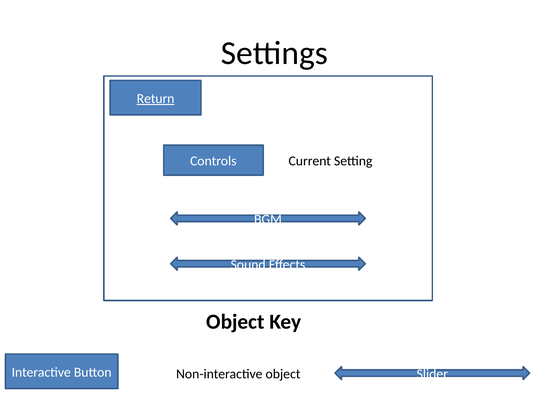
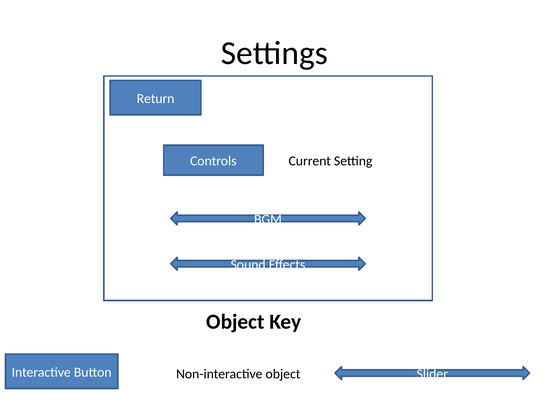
Return underline: present -> none (156, 99)
